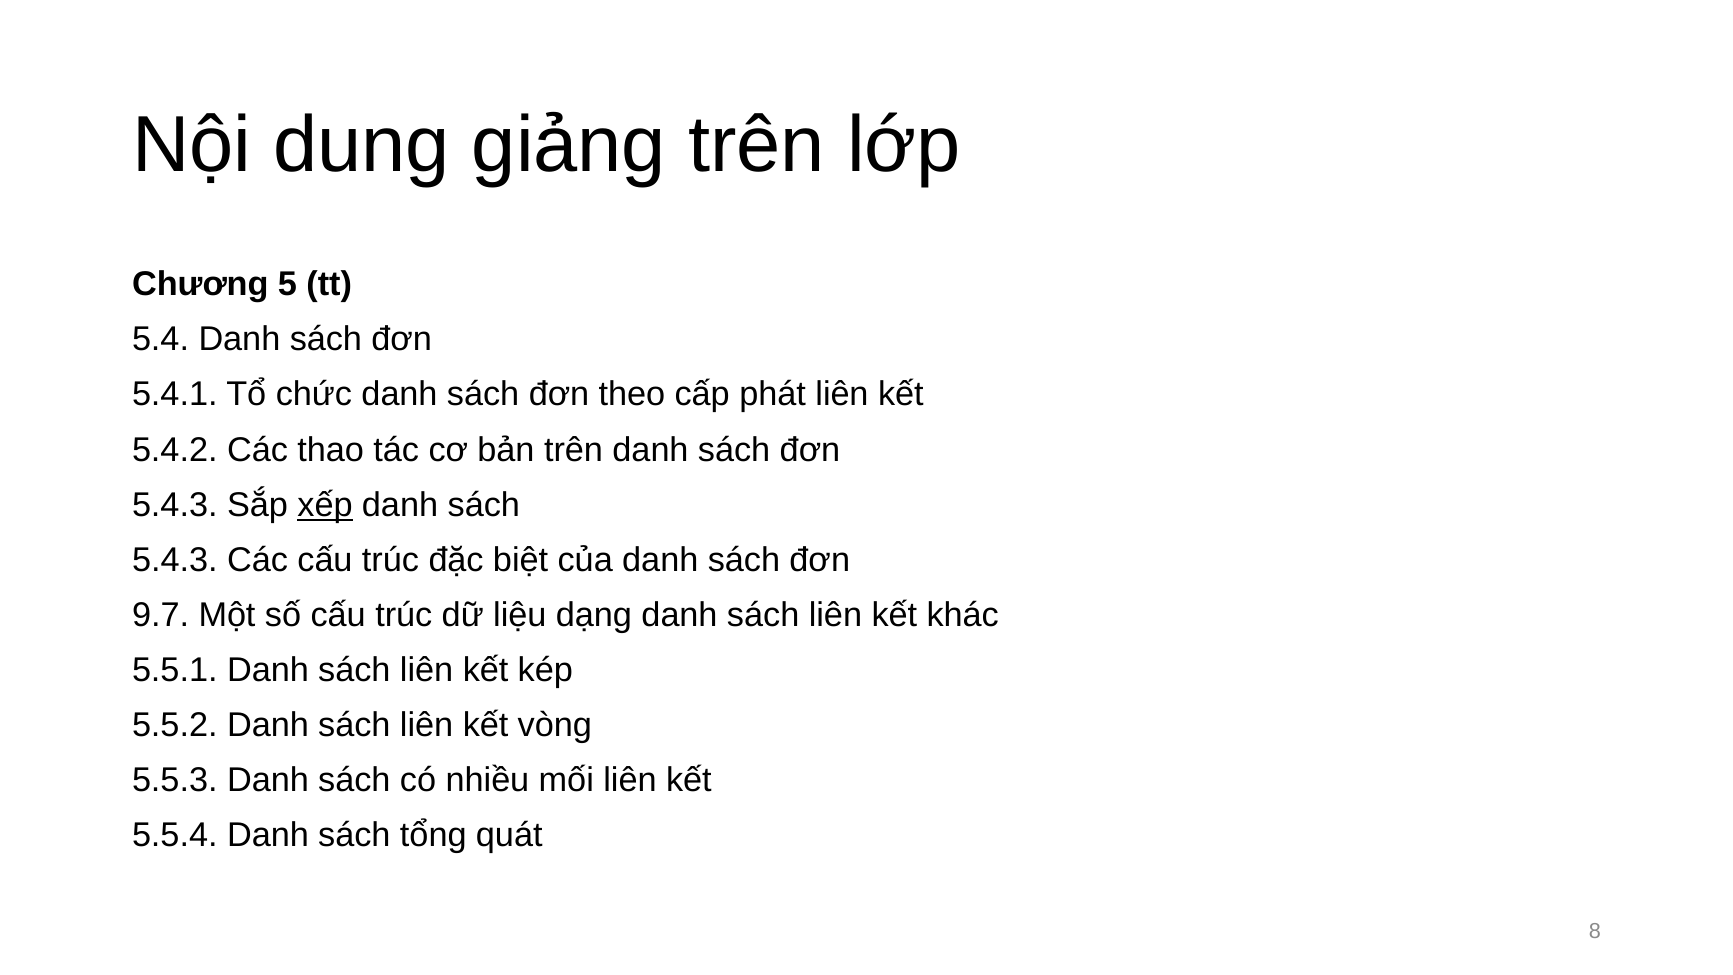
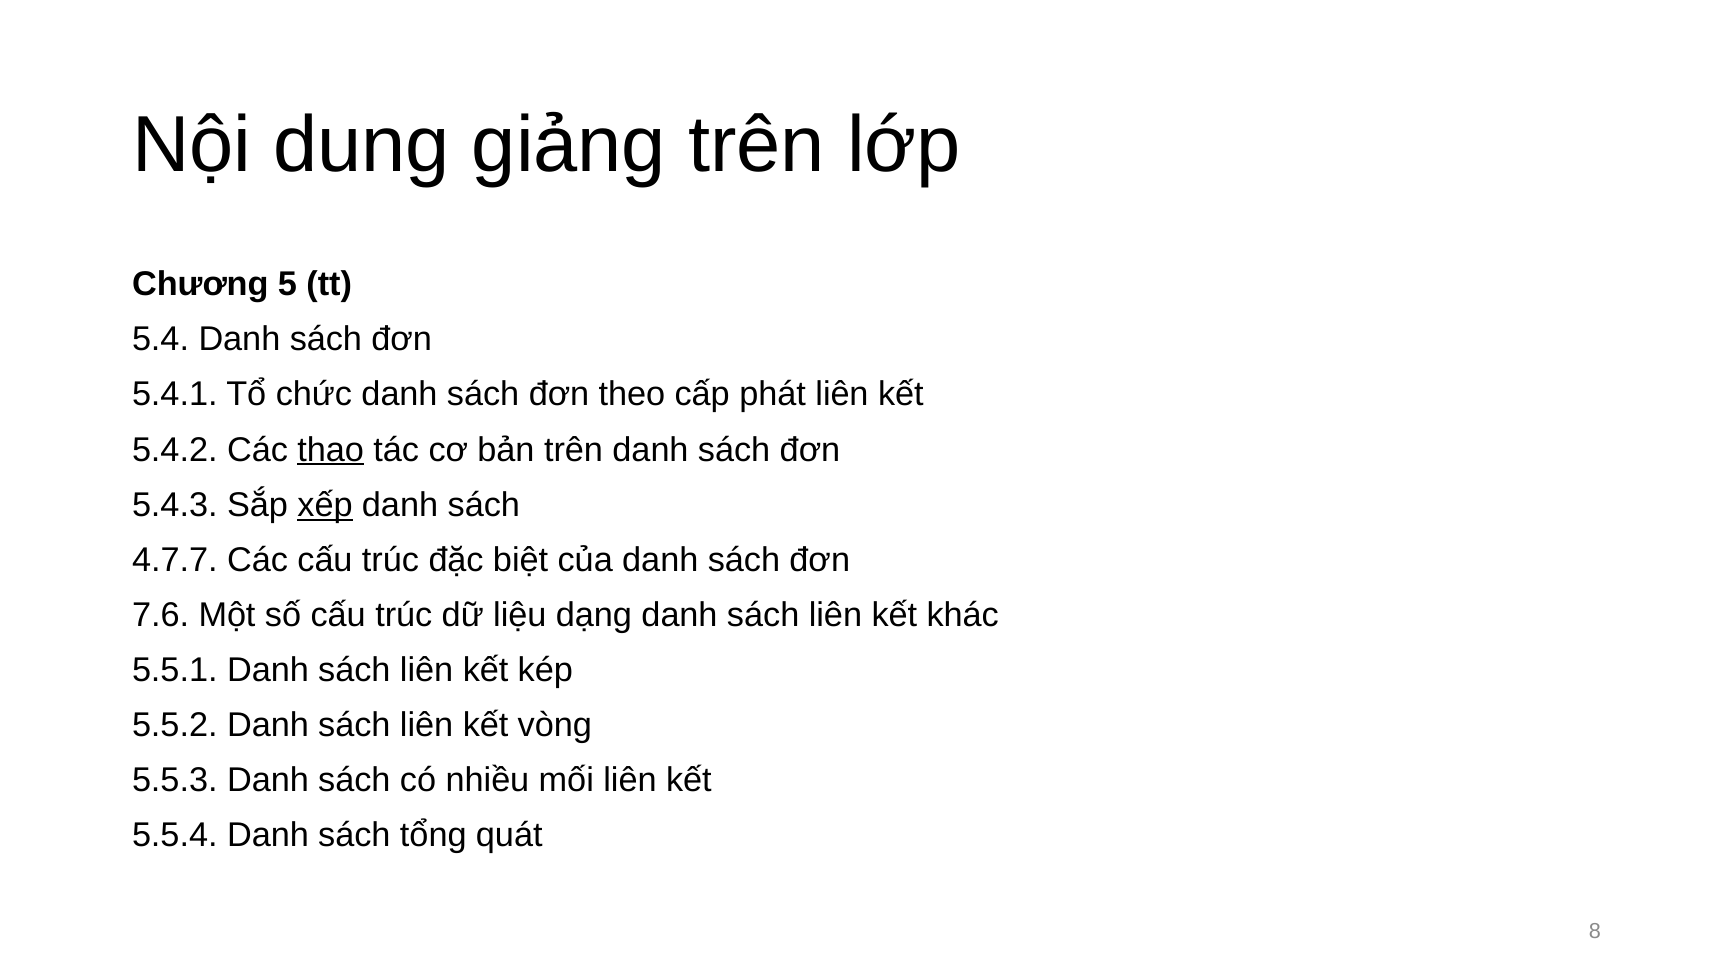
thao underline: none -> present (331, 450)
5.4.3: 5.4.3 -> 4.7.7 (175, 560)
9.7: 9.7 -> 7.6 (161, 615)
